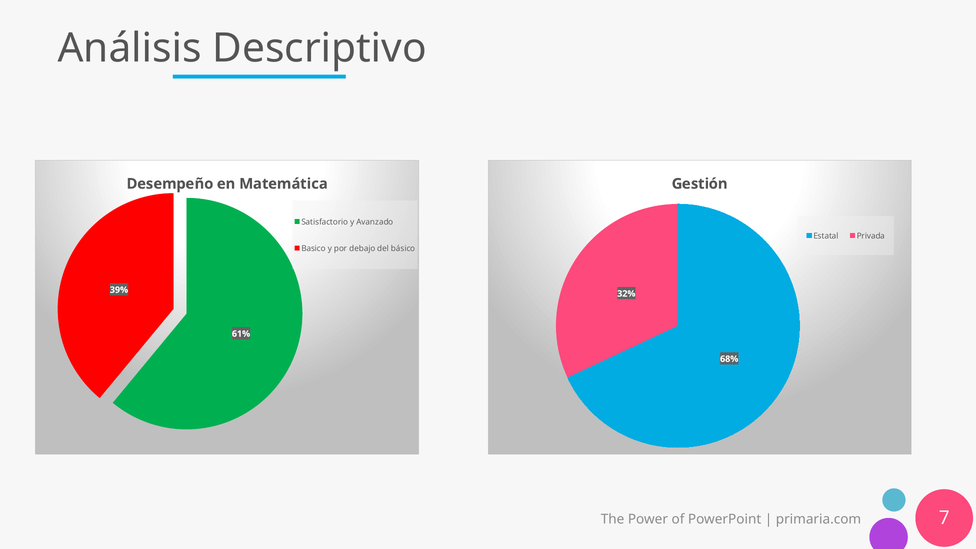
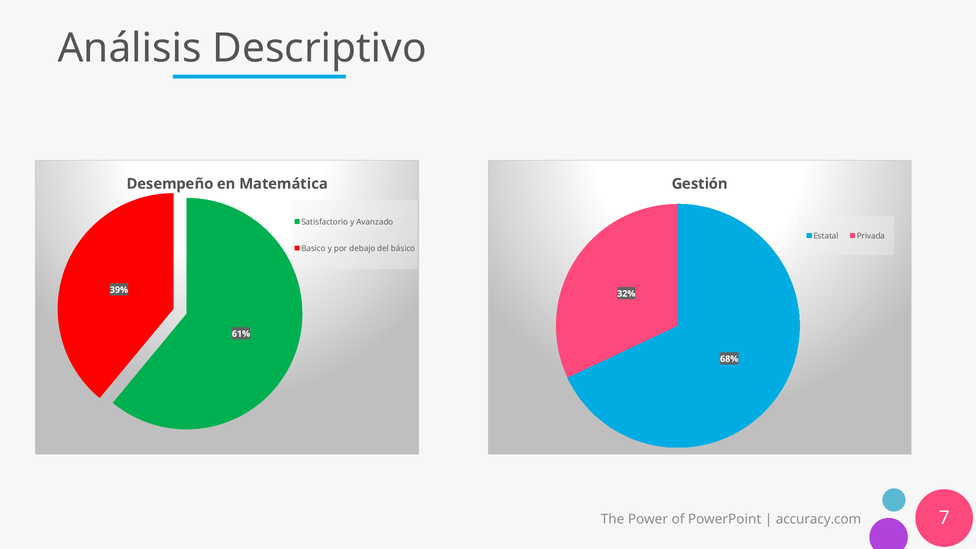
primaria.com: primaria.com -> accuracy.com (819, 520)
